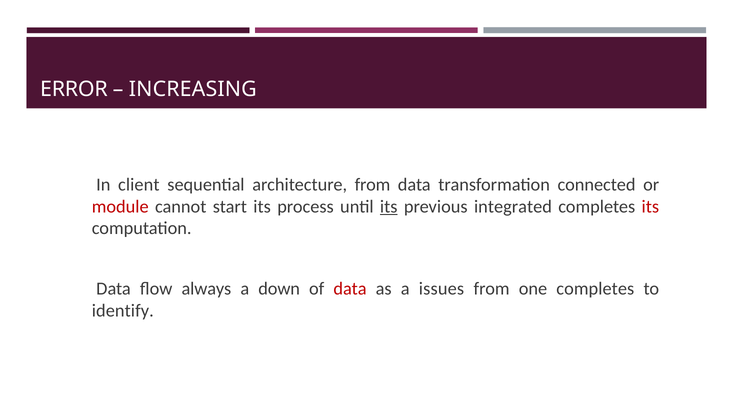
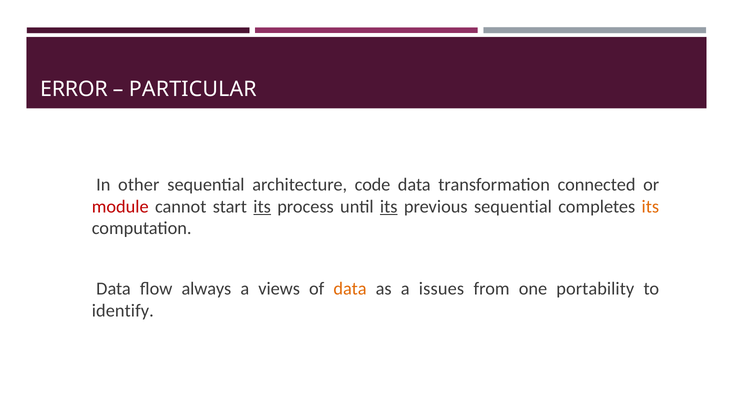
INCREASING: INCREASING -> PARTICULAR (193, 89)
client: client -> other (139, 185)
architecture from: from -> code (372, 185)
its underline: none -> present (262, 207)
previous integrated: integrated -> sequential (513, 207)
its colour: red -> orange (650, 207)
down: down -> views (279, 289)
data colour: red -> orange (350, 289)
one completes: completes -> portability (595, 289)
